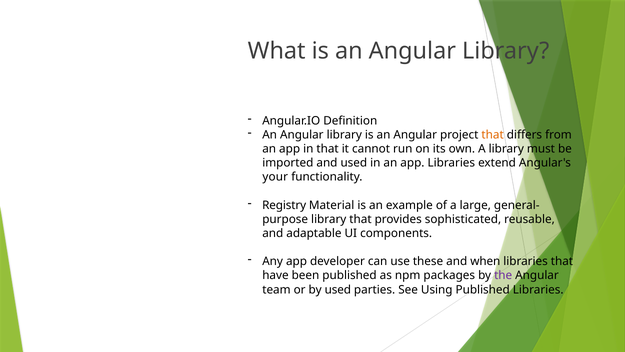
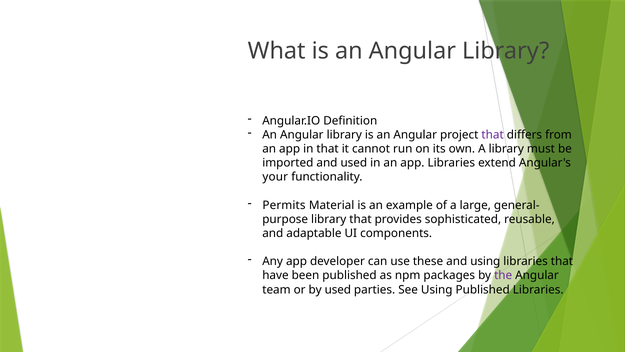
that colour: orange -> purple (493, 135)
Registry: Registry -> Permits (284, 205)
and when: when -> using (485, 261)
